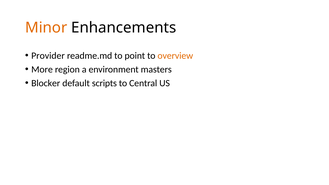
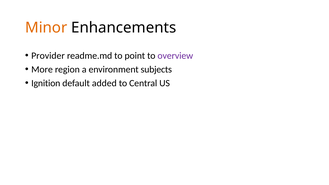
overview colour: orange -> purple (175, 56)
masters: masters -> subjects (156, 69)
Blocker: Blocker -> Ignition (46, 83)
scripts: scripts -> added (104, 83)
